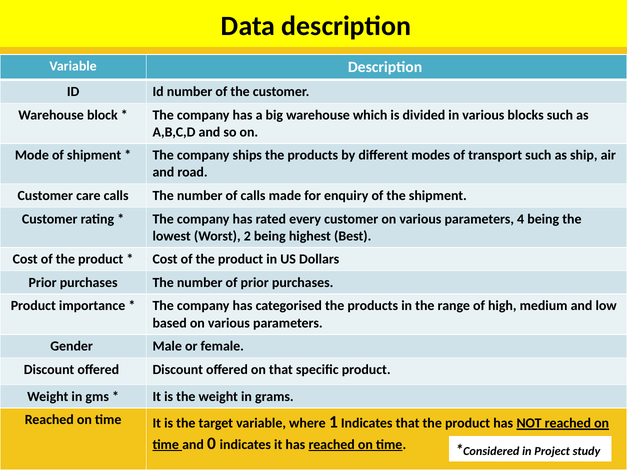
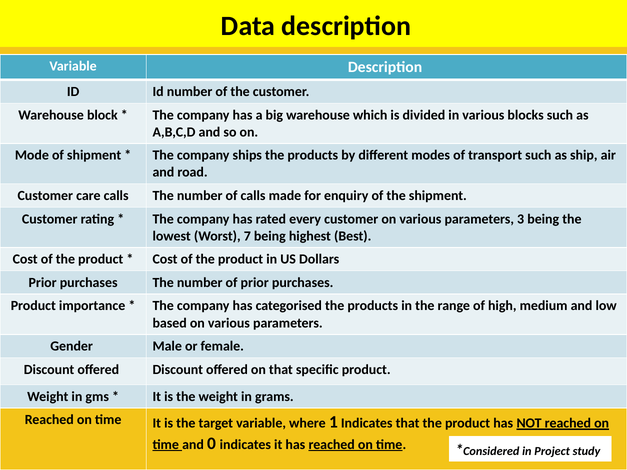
4: 4 -> 3 (521, 219)
2: 2 -> 7 (247, 236)
